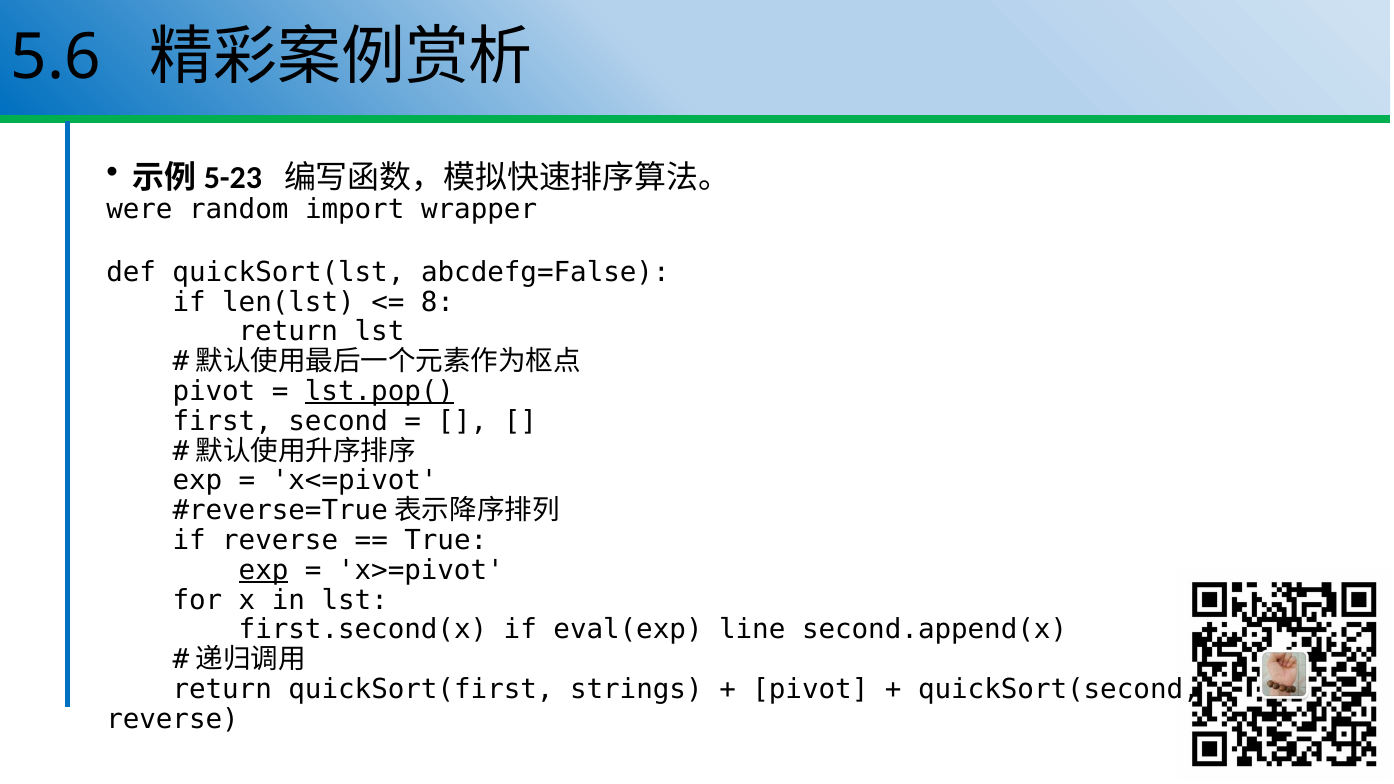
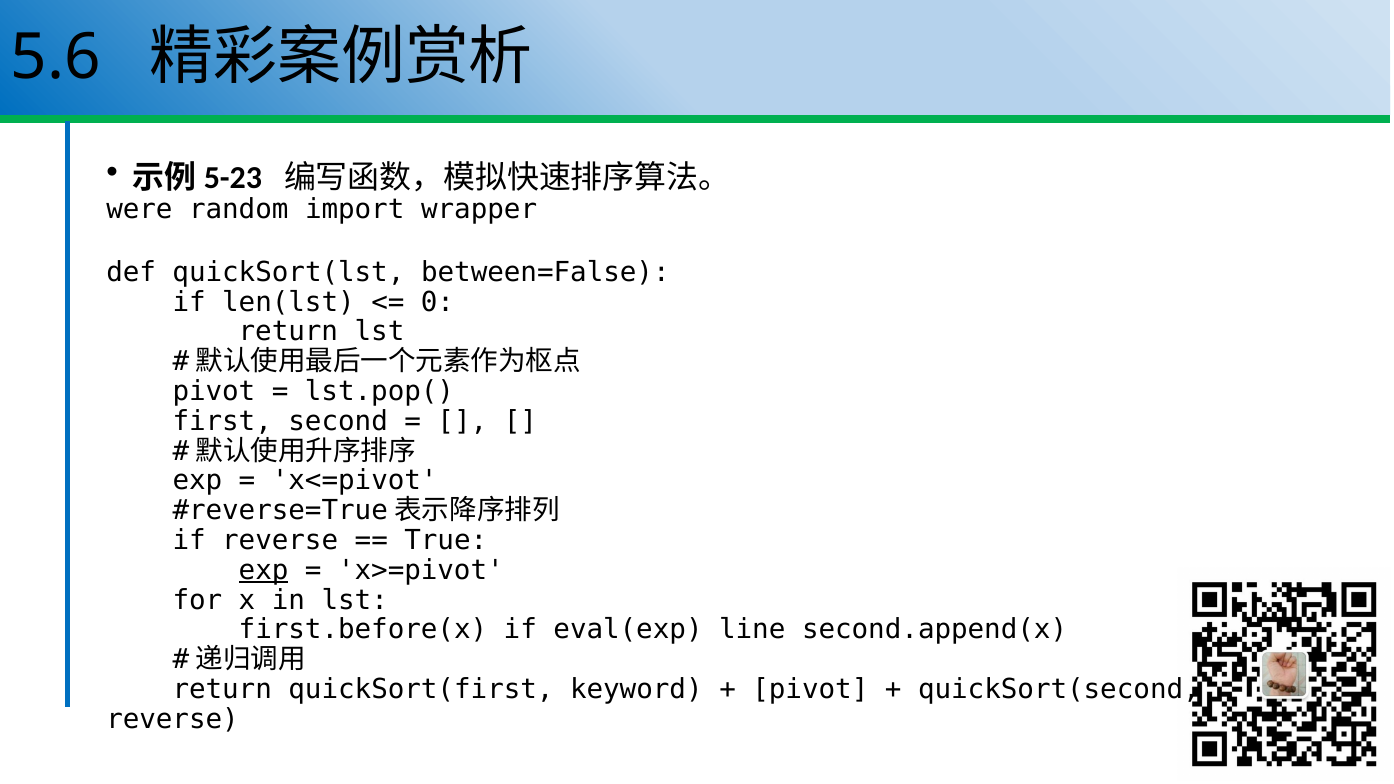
abcdefg=False: abcdefg=False -> between=False (545, 272)
8: 8 -> 0 (438, 302)
lst.pop( underline: present -> none (380, 391)
first.second(x: first.second(x -> first.before(x (363, 630)
strings: strings -> keyword (636, 689)
